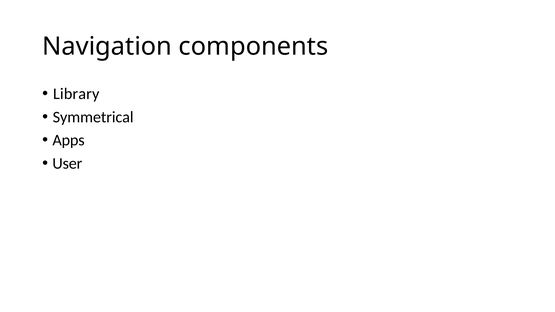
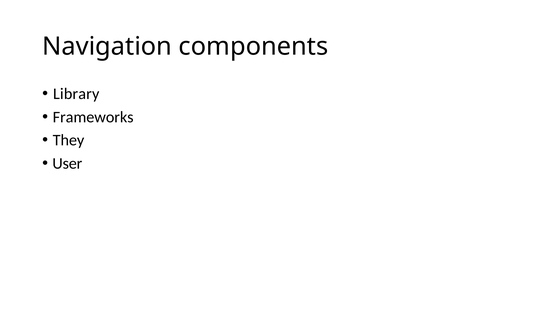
Symmetrical: Symmetrical -> Frameworks (93, 117)
Apps: Apps -> They (68, 140)
